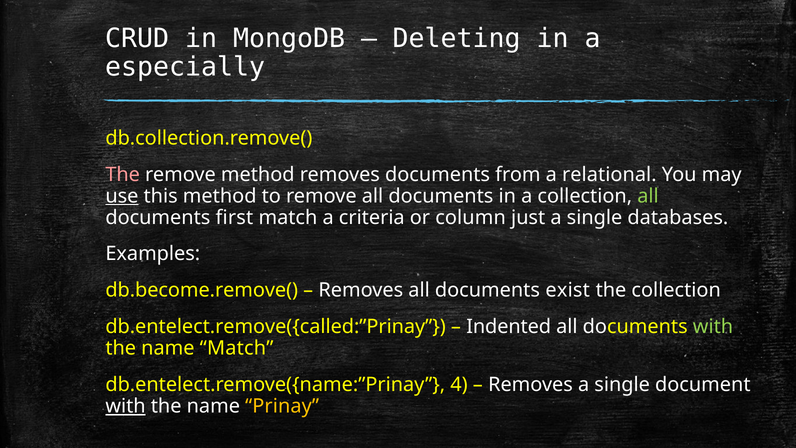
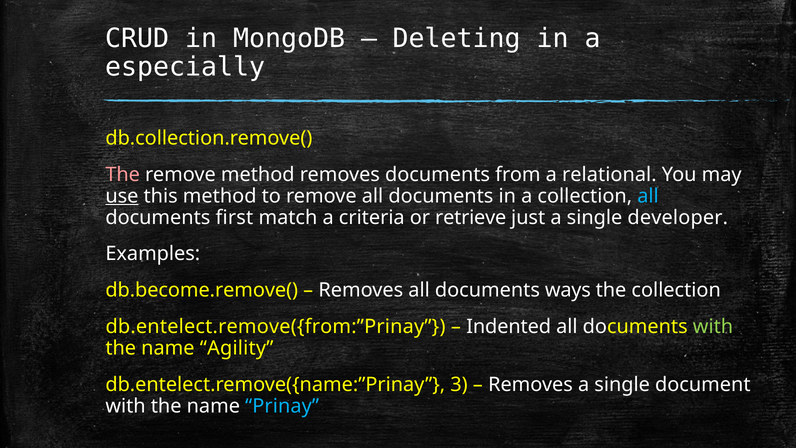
all colour: light green -> light blue (648, 196)
column: column -> retrieve (471, 217)
databases: databases -> developer (678, 217)
exist: exist -> ways (568, 290)
db.entelect.remove({called:”Prinay: db.entelect.remove({called:”Prinay -> db.entelect.remove({from:”Prinay (275, 327)
name Match: Match -> Agility (237, 348)
4: 4 -> 3 (459, 385)
with underline: present -> none (126, 406)
Prinay colour: yellow -> light blue (282, 406)
